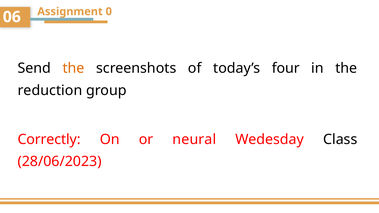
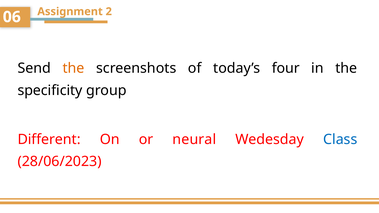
0: 0 -> 2 (109, 12)
reduction: reduction -> specificity (50, 90)
Correctly: Correctly -> Different (49, 140)
Class colour: black -> blue (340, 140)
